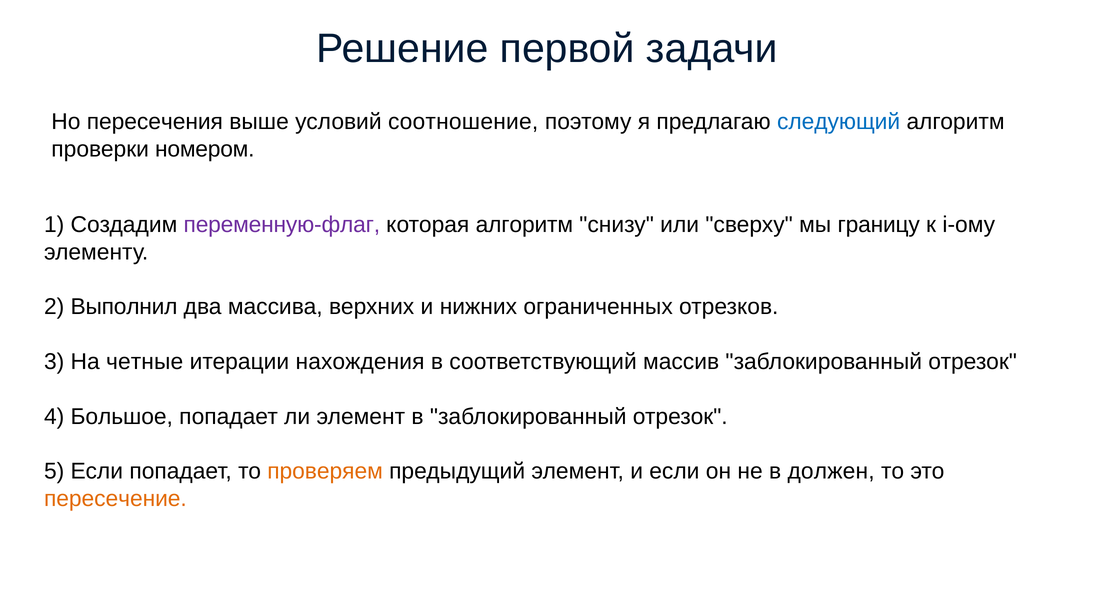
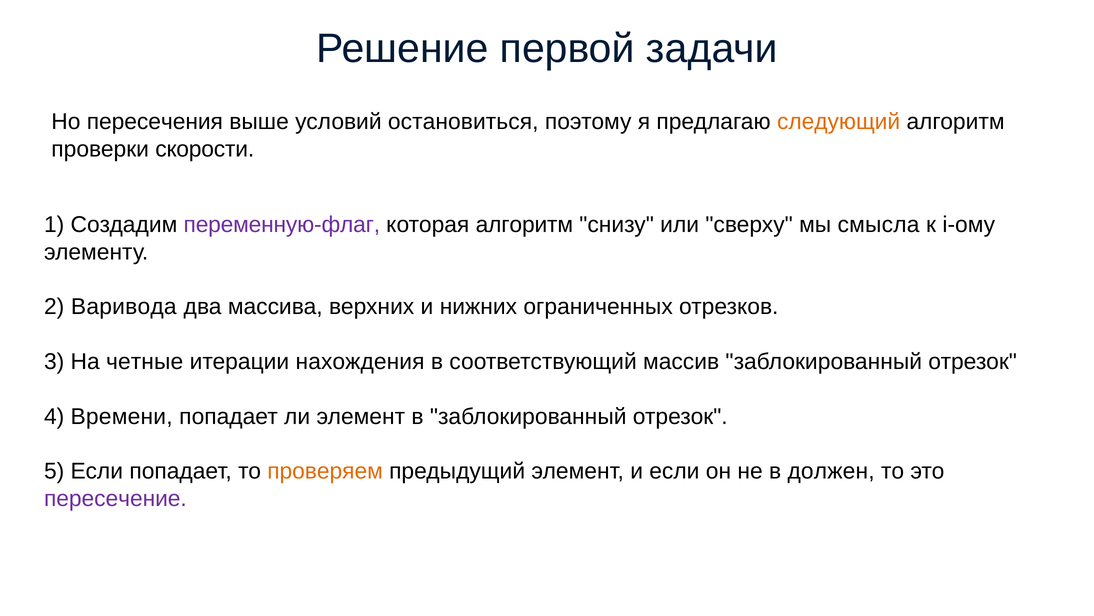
соотношение: соотношение -> остановиться (463, 121)
следующий colour: blue -> orange (839, 121)
номером: номером -> скорости (205, 149)
границу: границу -> смысла (879, 225)
Выполнил: Выполнил -> Варивода (124, 307)
Большое: Большое -> Времени (122, 416)
пересечение colour: orange -> purple (115, 498)
